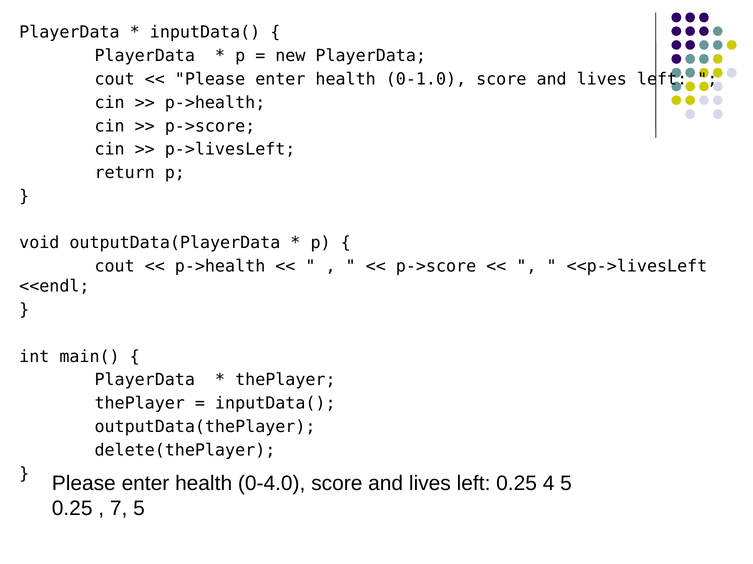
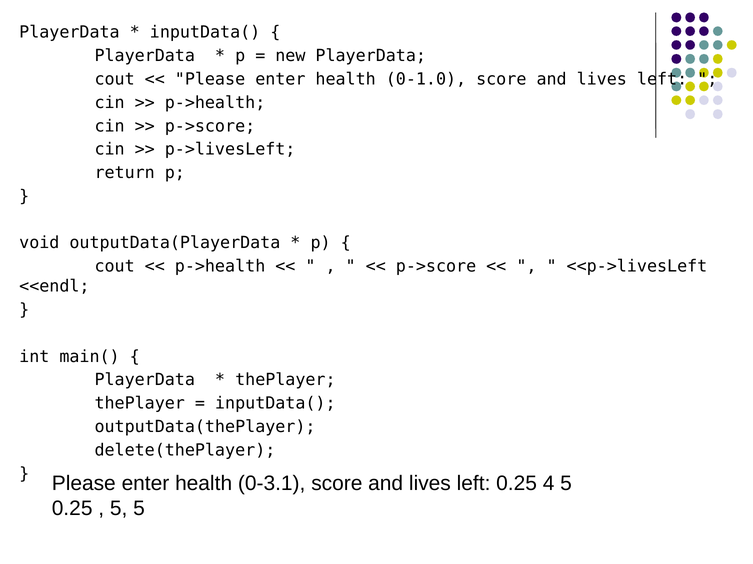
0-4.0: 0-4.0 -> 0-3.1 (272, 484)
7: 7 -> 5 (119, 509)
